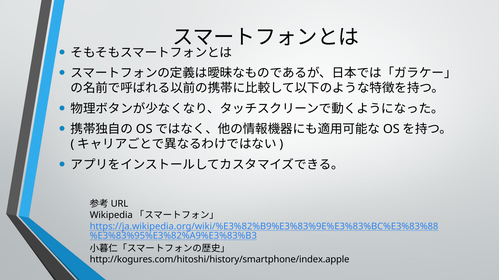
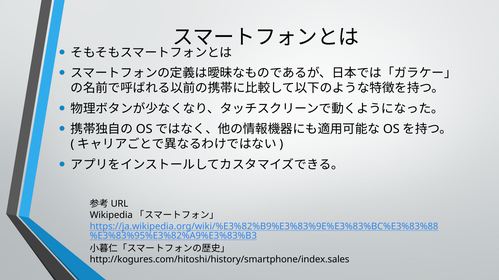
http://kogures.com/hitoshi/history/smartphone/index.apple: http://kogures.com/hitoshi/history/smartphone/index.apple -> http://kogures.com/hitoshi/history/smartphone/index.sales (220, 260)
